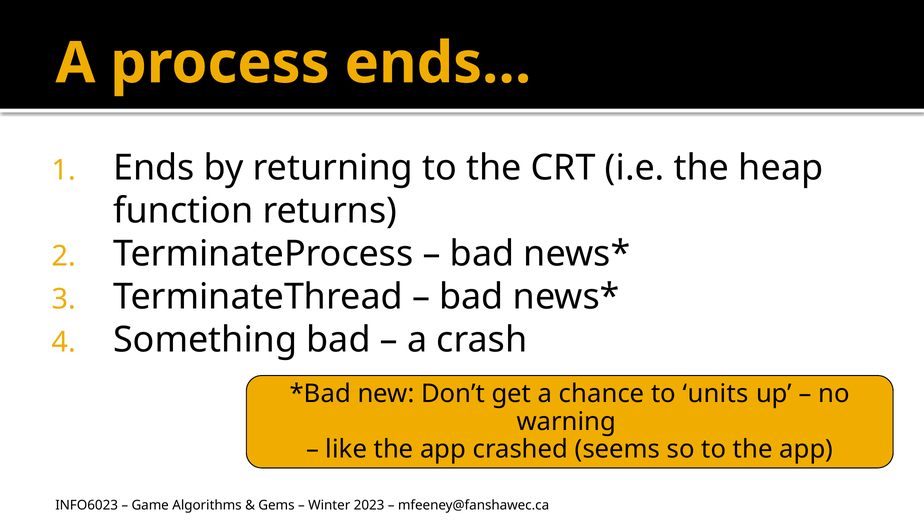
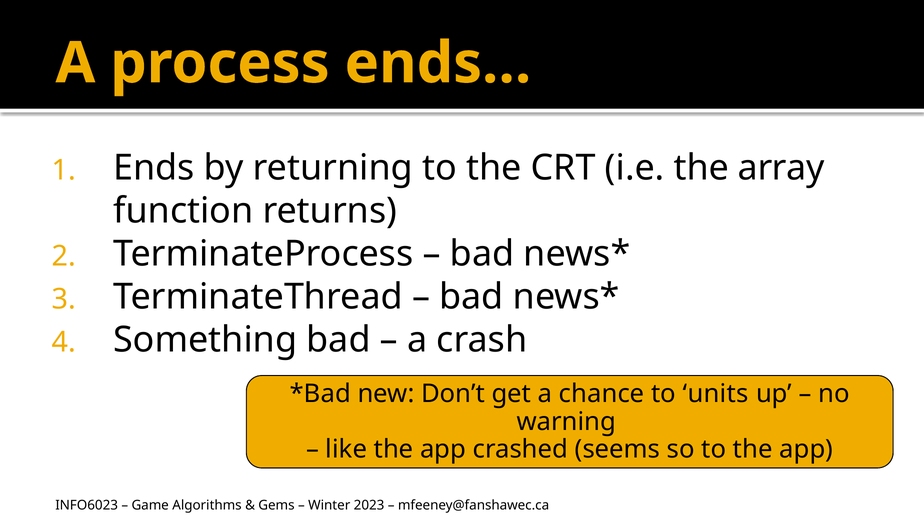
heap: heap -> array (781, 168)
